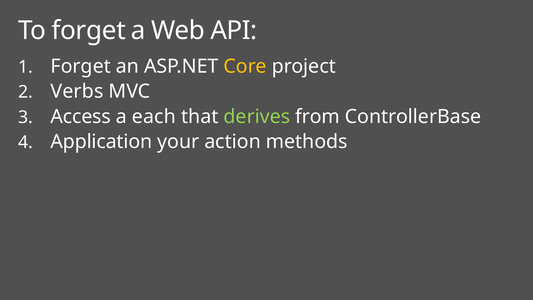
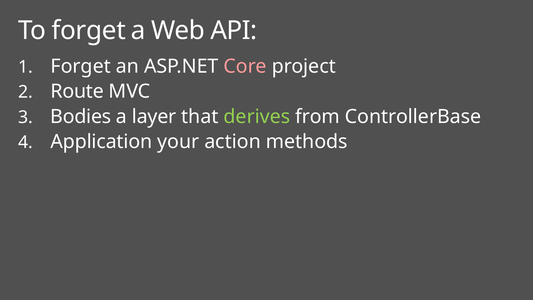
Core colour: yellow -> pink (245, 66)
Verbs: Verbs -> Route (77, 91)
Access: Access -> Bodies (81, 117)
each: each -> layer (154, 117)
